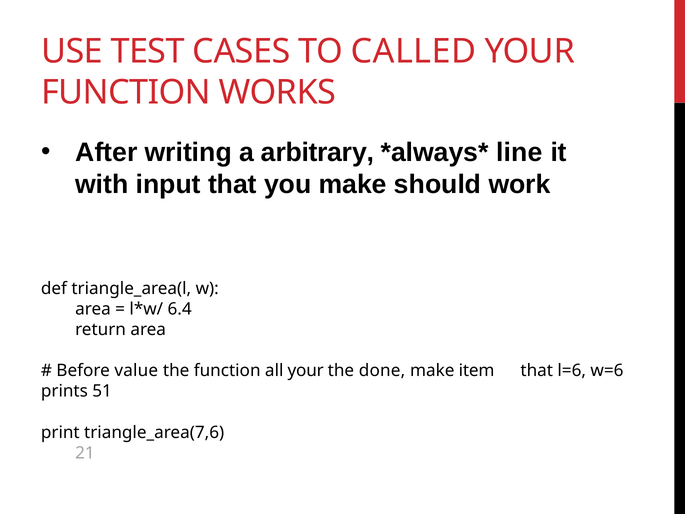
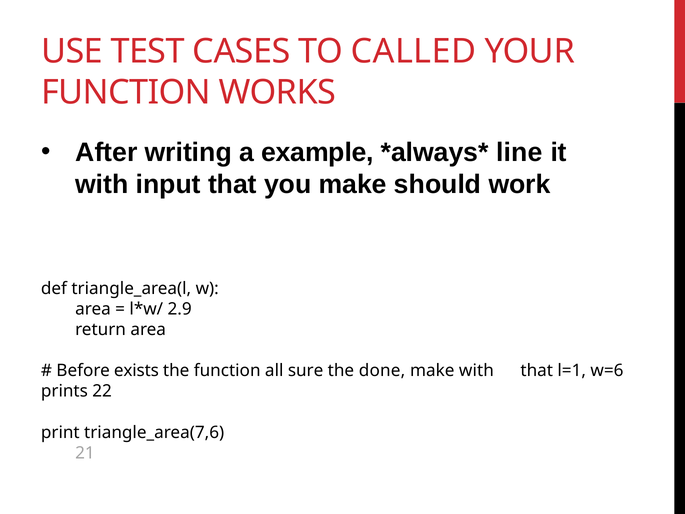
arbitrary: arbitrary -> example (317, 153)
6.4: 6.4 -> 2.9 (180, 309)
value: value -> exists (136, 371)
all your: your -> sure (306, 371)
make item: item -> with (476, 371)
l=6: l=6 -> l=1 (572, 371)
51: 51 -> 22 (102, 391)
